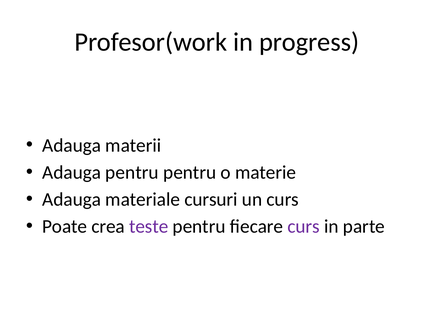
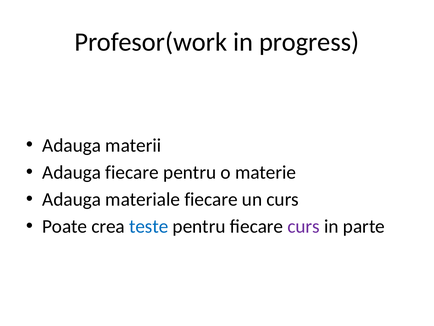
Adauga pentru: pentru -> fiecare (132, 172)
materiale cursuri: cursuri -> fiecare (211, 199)
teste colour: purple -> blue (149, 226)
